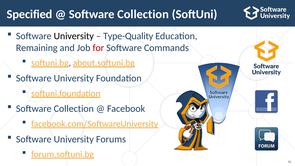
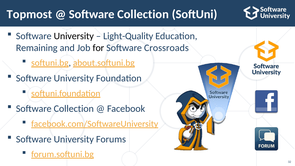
Specified: Specified -> Topmost (29, 14)
Type-Quality: Type-Quality -> Light-Quality (128, 36)
for colour: red -> black (98, 48)
Commands: Commands -> Crossroads (166, 48)
